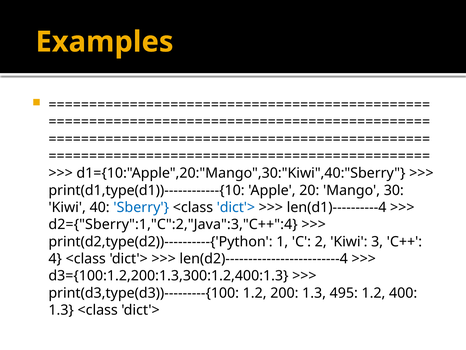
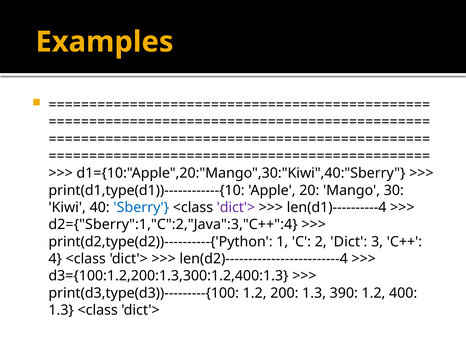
dict'> colour: blue -> purple (236, 207)
2 Kiwi: Kiwi -> Dict (349, 241)
495: 495 -> 390 (344, 293)
